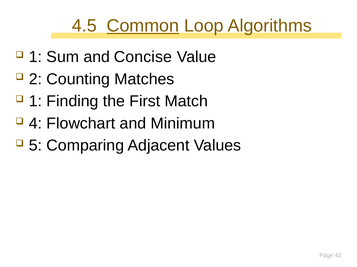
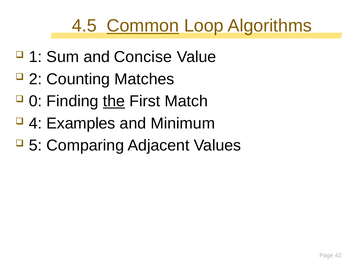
1: 1 -> 0 (35, 101)
the underline: none -> present (114, 101)
Flowchart: Flowchart -> Examples (81, 124)
